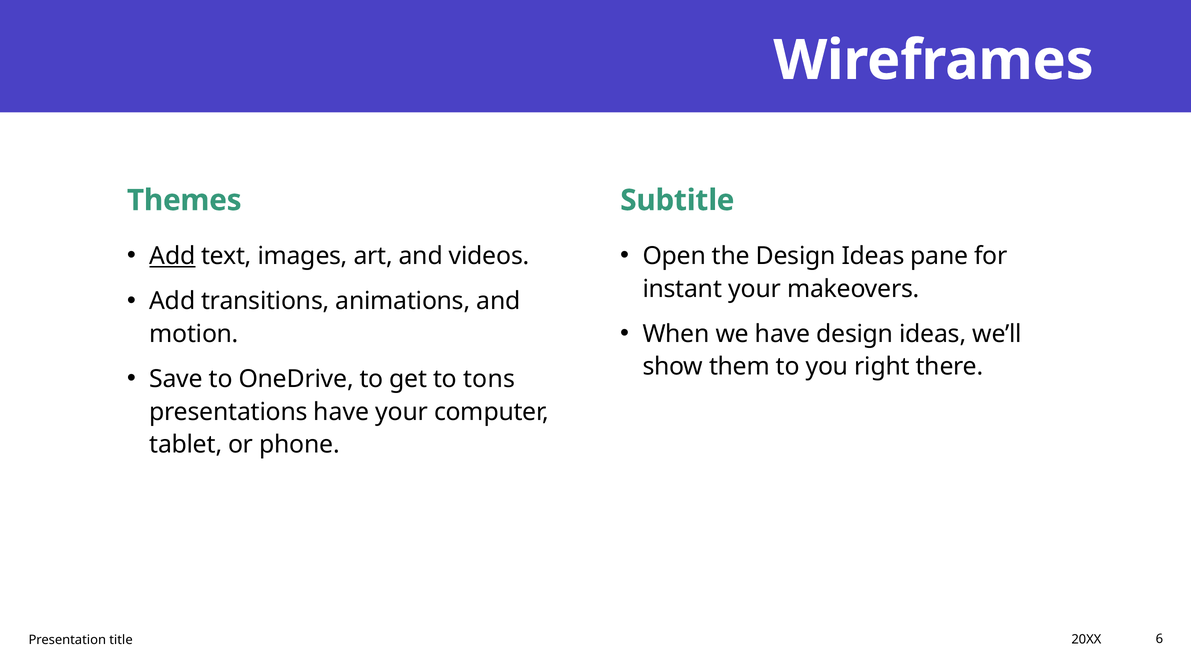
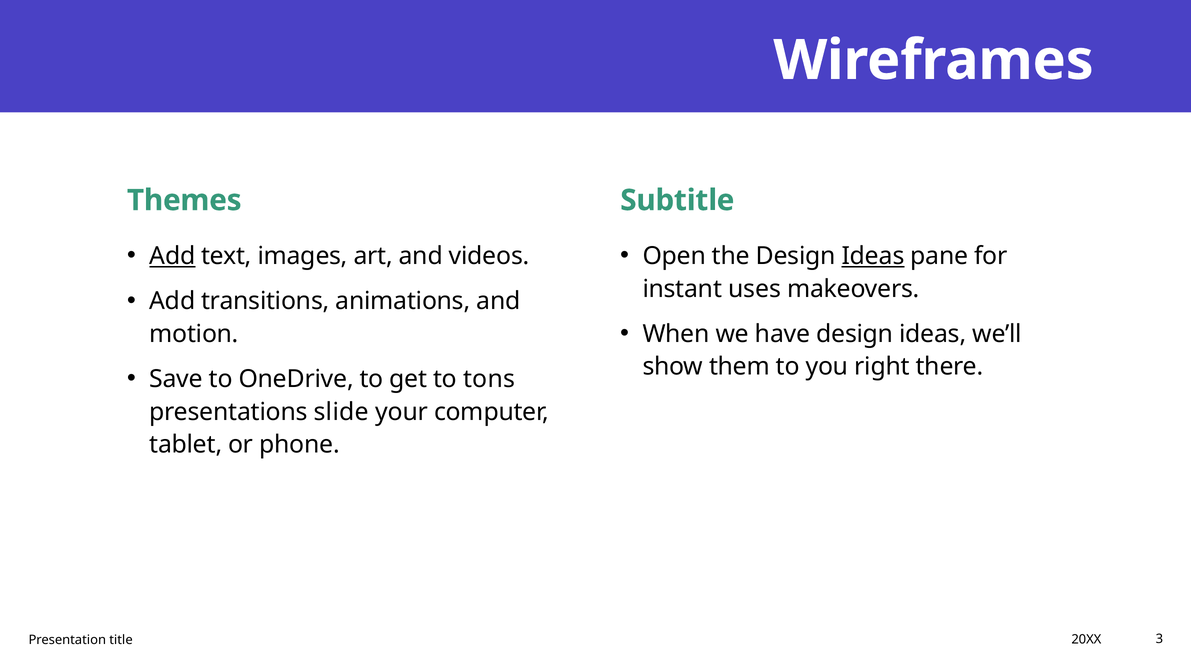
Ideas underline: none -> present (873, 256)
instant your: your -> uses (755, 289)
presentations have: have -> slide (341, 412)
6: 6 -> 3 (1159, 639)
